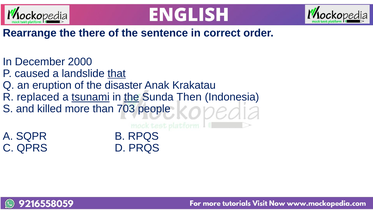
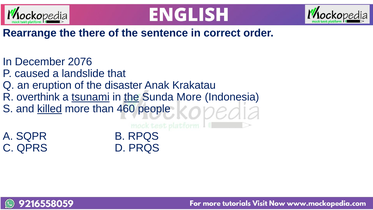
2000: 2000 -> 2076 (80, 62)
that underline: present -> none (117, 74)
replaced: replaced -> overthink (38, 97)
Sunda Then: Then -> More (189, 97)
killed underline: none -> present (50, 109)
703: 703 -> 460 (126, 109)
